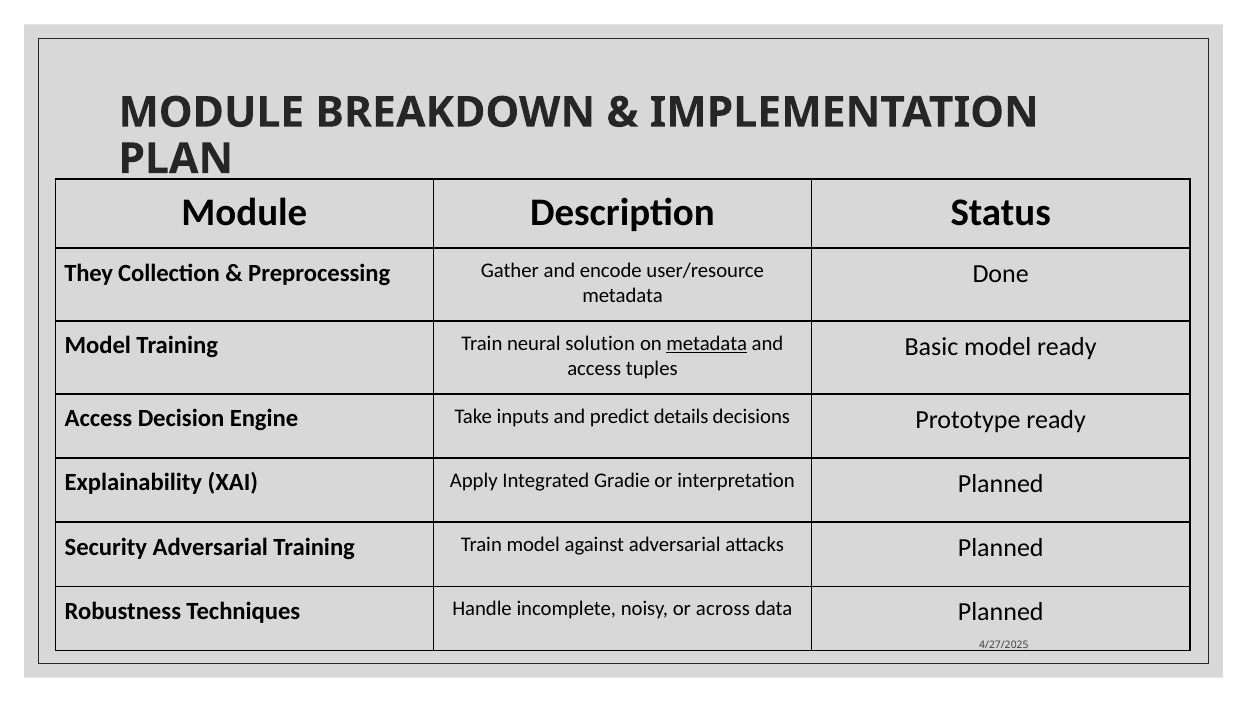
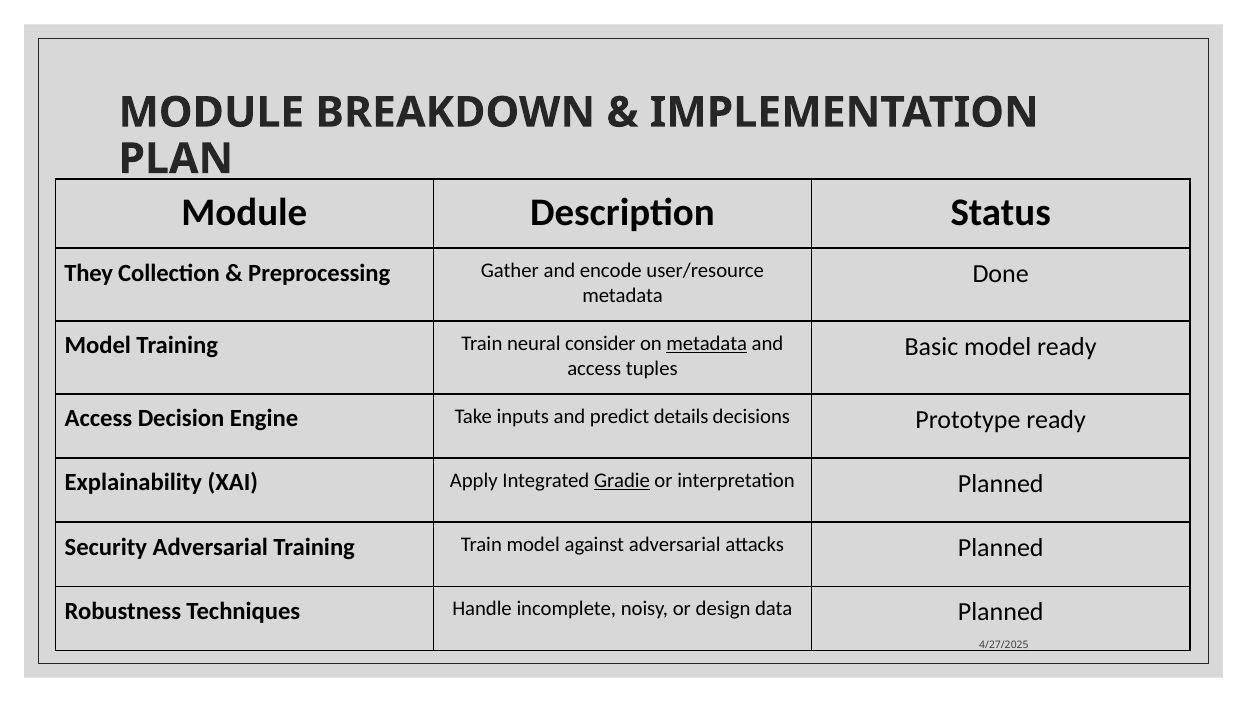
solution: solution -> consider (600, 343)
Gradie underline: none -> present (622, 480)
across: across -> design (723, 608)
